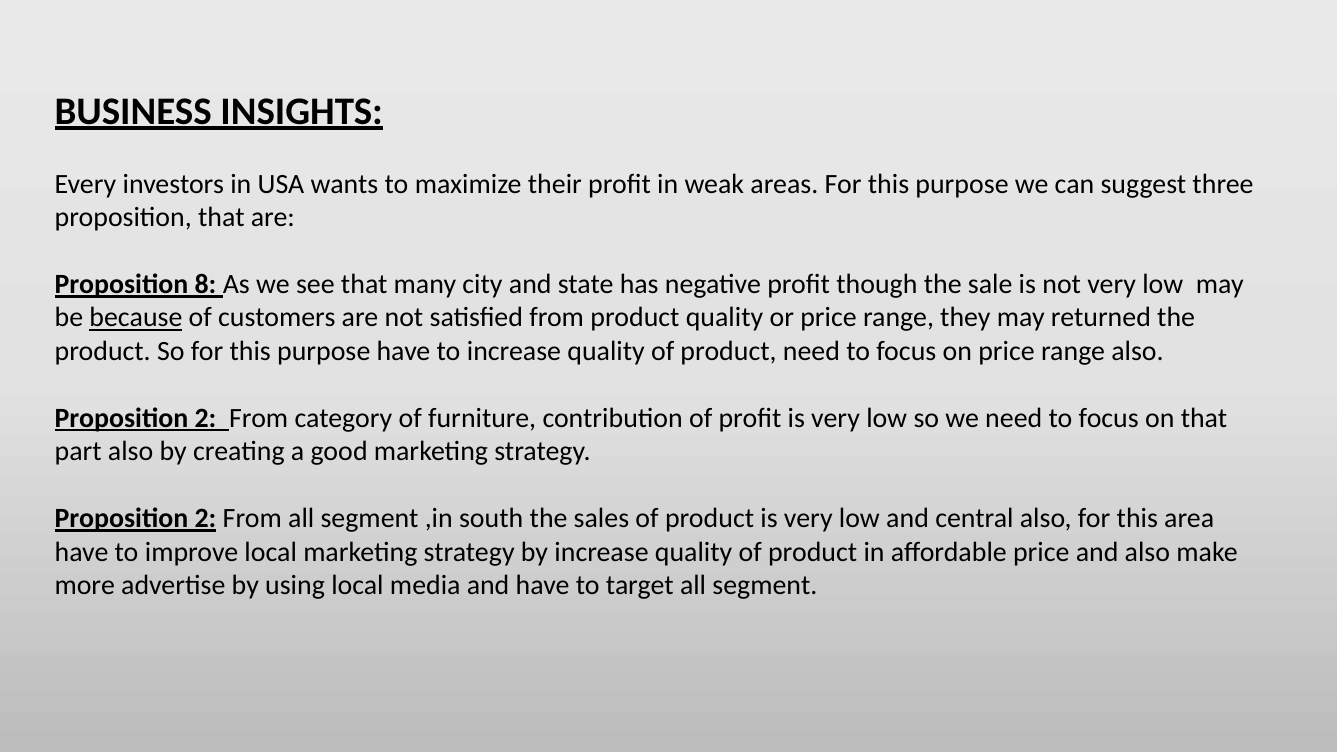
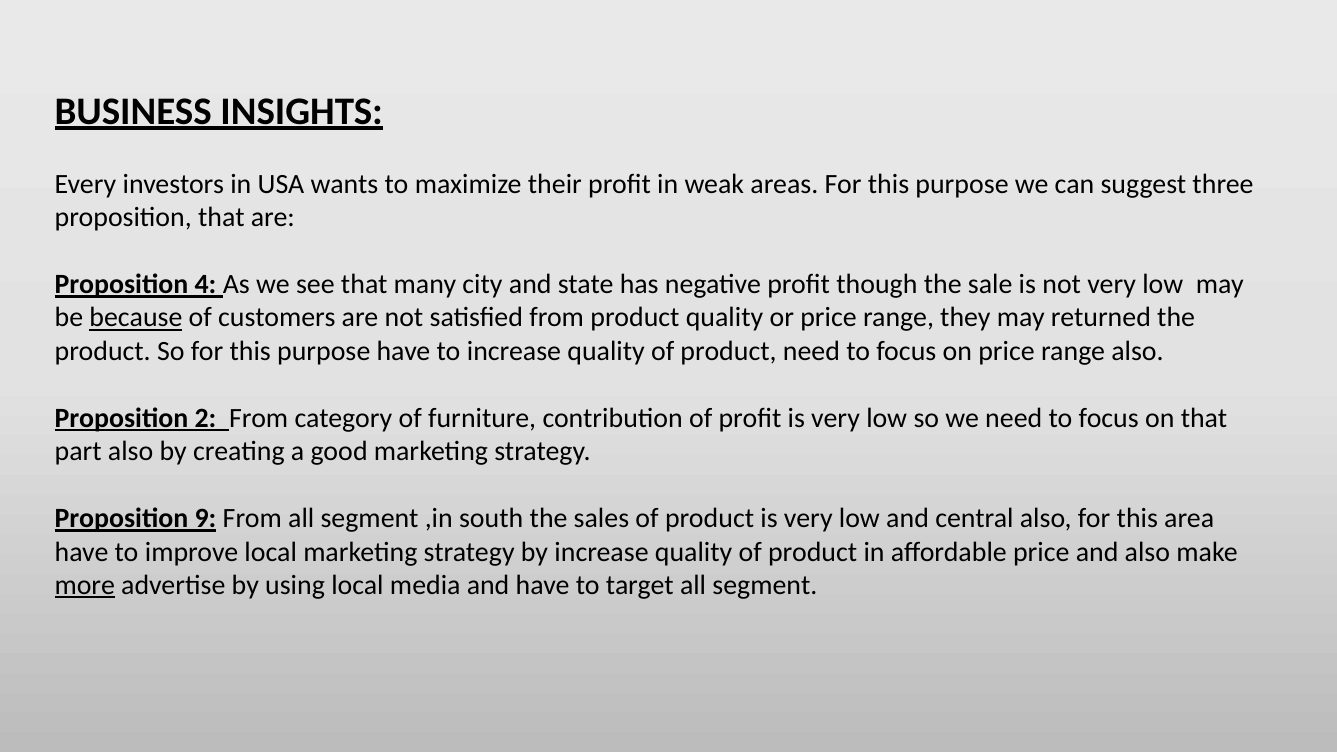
8: 8 -> 4 (205, 284)
2: 2 -> 9 (205, 518)
more underline: none -> present (85, 585)
